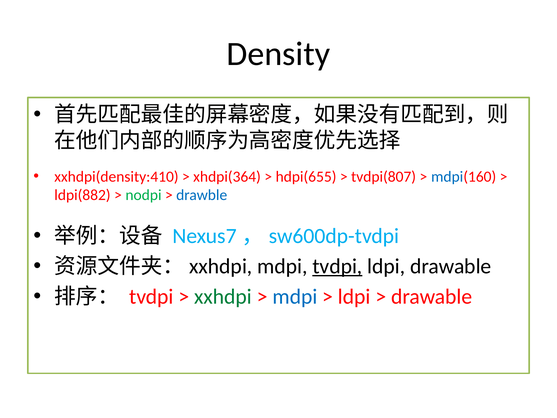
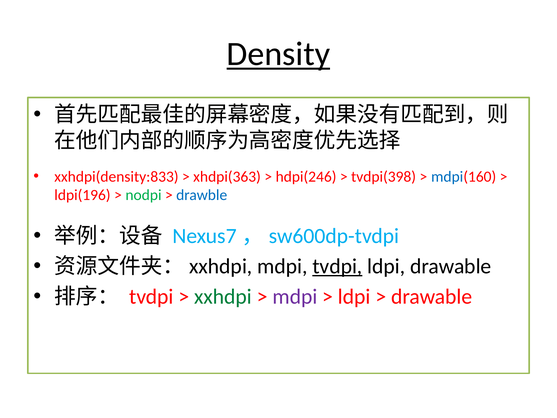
Density underline: none -> present (278, 54)
xxhdpi(density:410: xxhdpi(density:410 -> xxhdpi(density:833 (116, 176)
xhdpi(364: xhdpi(364 -> xhdpi(363 (227, 176)
hdpi(655: hdpi(655 -> hdpi(246 (306, 176)
tvdpi(807: tvdpi(807 -> tvdpi(398 (384, 176)
ldpi(882: ldpi(882 -> ldpi(196 (82, 195)
mdpi colour: blue -> purple (295, 297)
